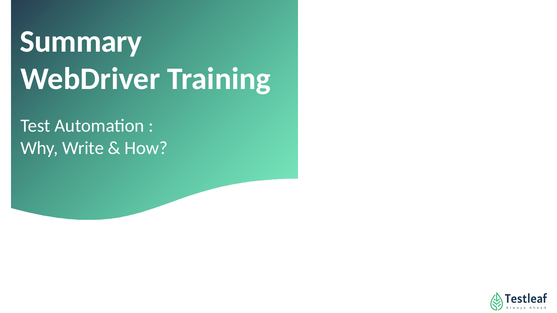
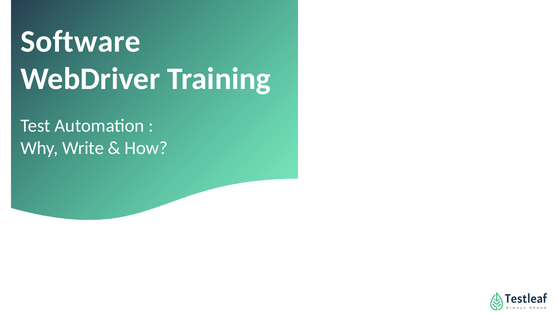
Summary: Summary -> Software (81, 41)
